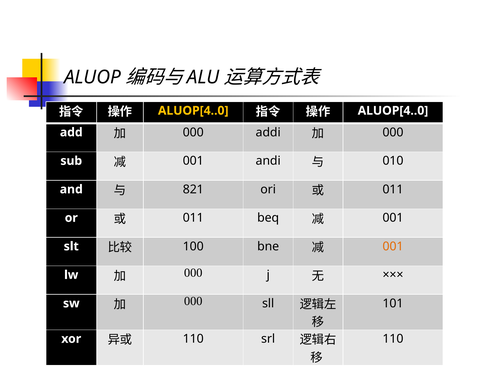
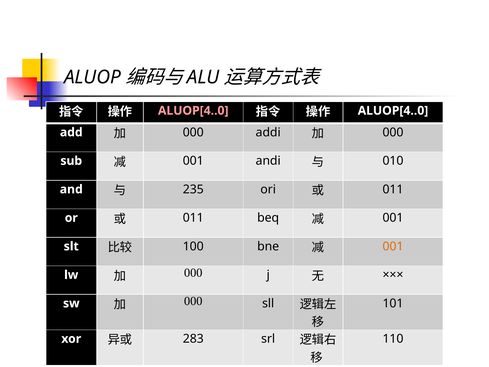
ALUOP[4..0 colour: yellow -> pink (193, 111)
821: 821 -> 235 (193, 189)
110: 110 -> 283 (193, 339)
